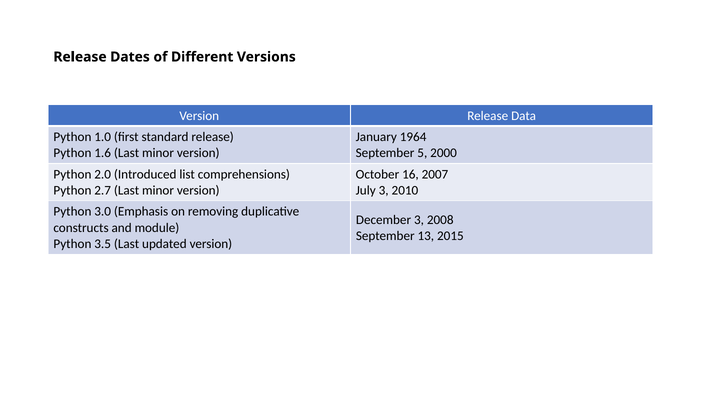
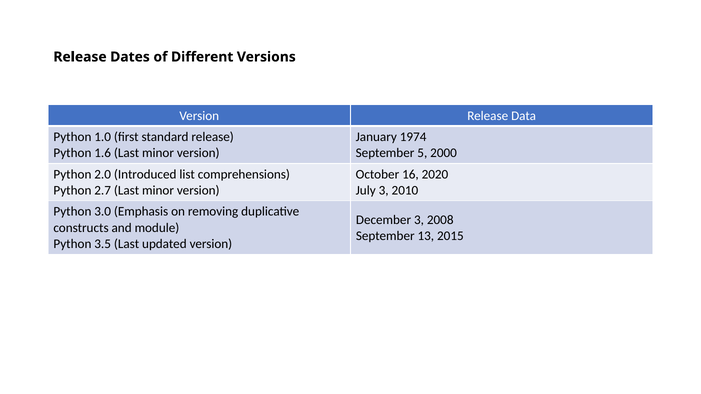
1964: 1964 -> 1974 (413, 137)
2007: 2007 -> 2020 (435, 174)
